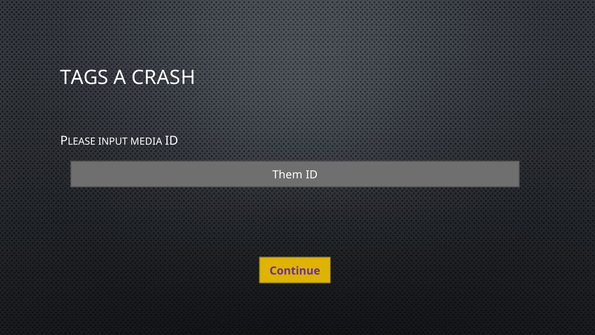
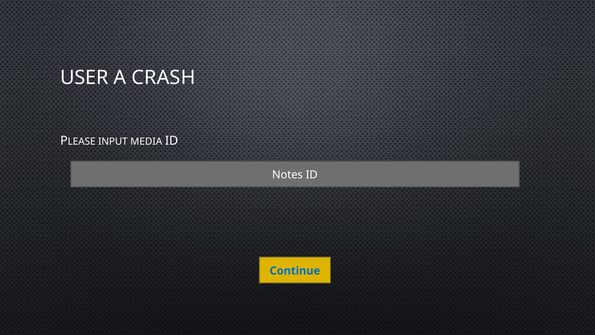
TAGS: TAGS -> USER (84, 78)
Them: Them -> Notes (287, 175)
Continue colour: purple -> blue (295, 271)
